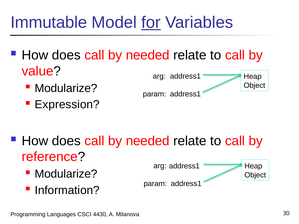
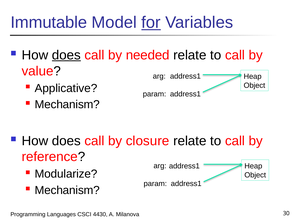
does underline: none -> present (66, 55)
Modularize: Modularize -> Applicative (66, 88)
Expression: Expression -> Mechanism (67, 105)
needed: needed -> closure (148, 141)
Information: Information -> Mechanism (67, 190)
